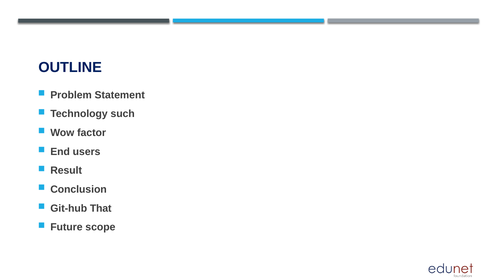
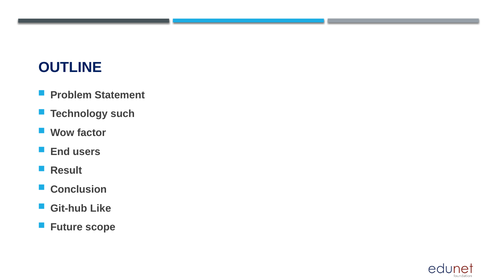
That: That -> Like (101, 208)
